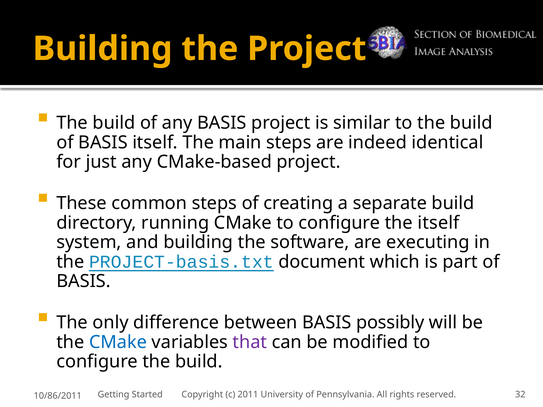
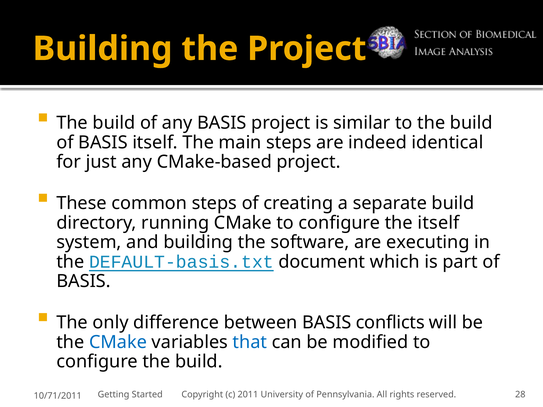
PROJECT-basis.txt: PROJECT-basis.txt -> DEFAULT-basis.txt (181, 262)
possibly: possibly -> conflicts (390, 323)
that colour: purple -> blue (250, 342)
32: 32 -> 28 (520, 395)
10/86/2011: 10/86/2011 -> 10/71/2011 (58, 396)
